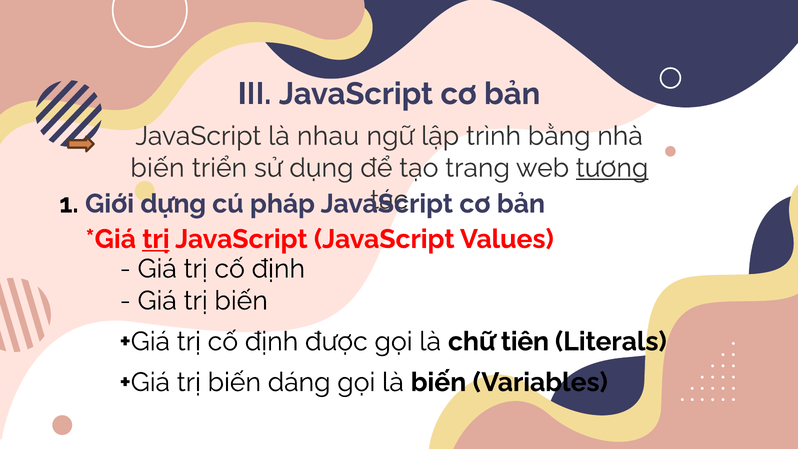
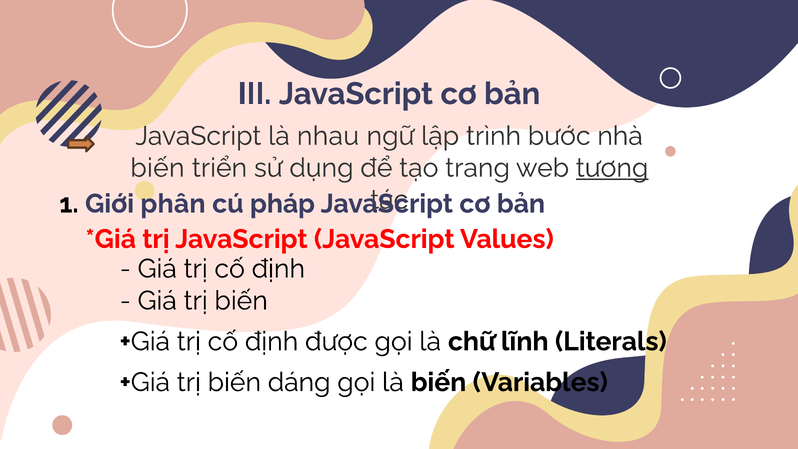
bằng: bằng -> bước (559, 136)
dựng: dựng -> phân (173, 204)
trị underline: present -> none (156, 239)
tiên: tiên -> lĩnh (525, 341)
